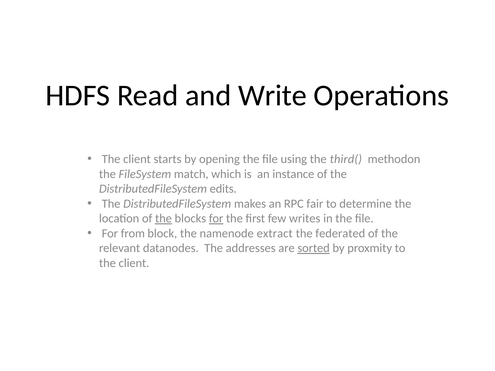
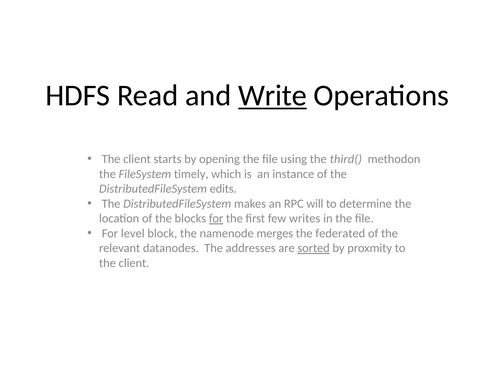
Write underline: none -> present (273, 95)
match: match -> timely (191, 174)
fair: fair -> will (315, 204)
the underline: present -> none (164, 219)
from: from -> level (133, 233)
extract: extract -> merges (275, 233)
